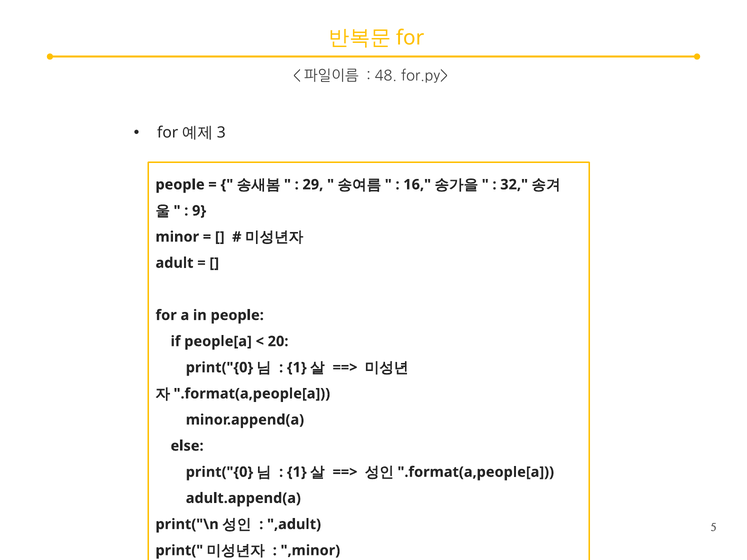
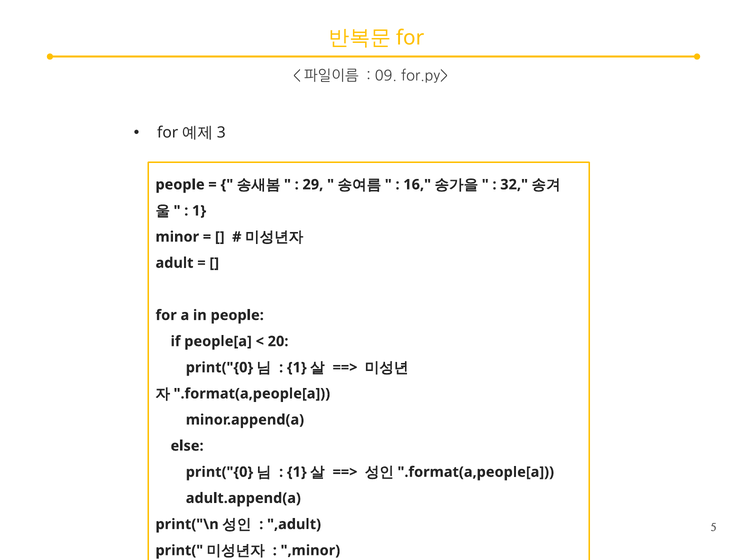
48: 48 -> 09 (386, 76)
9: 9 -> 1 (199, 211)
